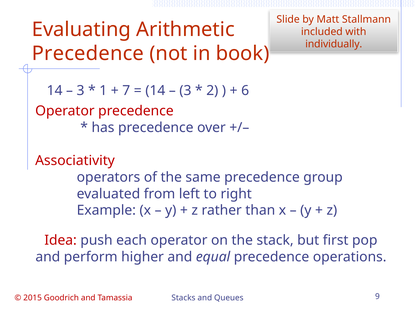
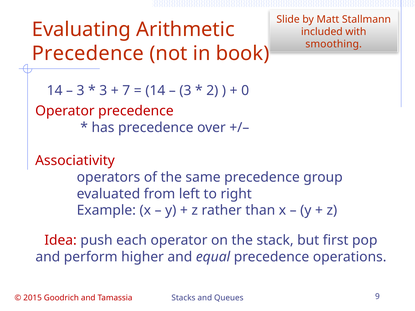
individually: individually -> smoothing (334, 44)
1: 1 -> 3 (103, 91)
6: 6 -> 0 (245, 91)
